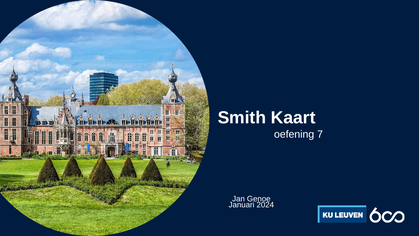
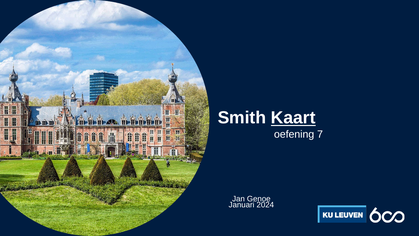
Kaart underline: none -> present (293, 118)
